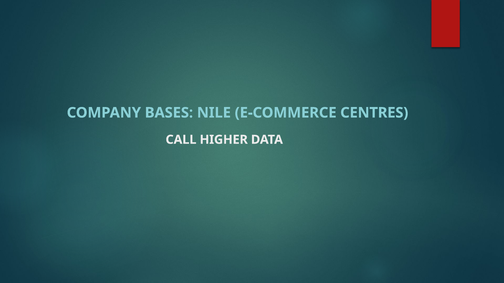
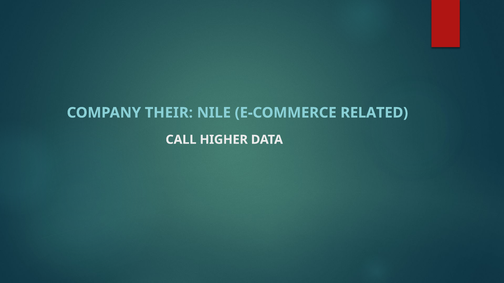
BASES: BASES -> THEIR (169, 113)
CENTRES: CENTRES -> RELATED (374, 113)
